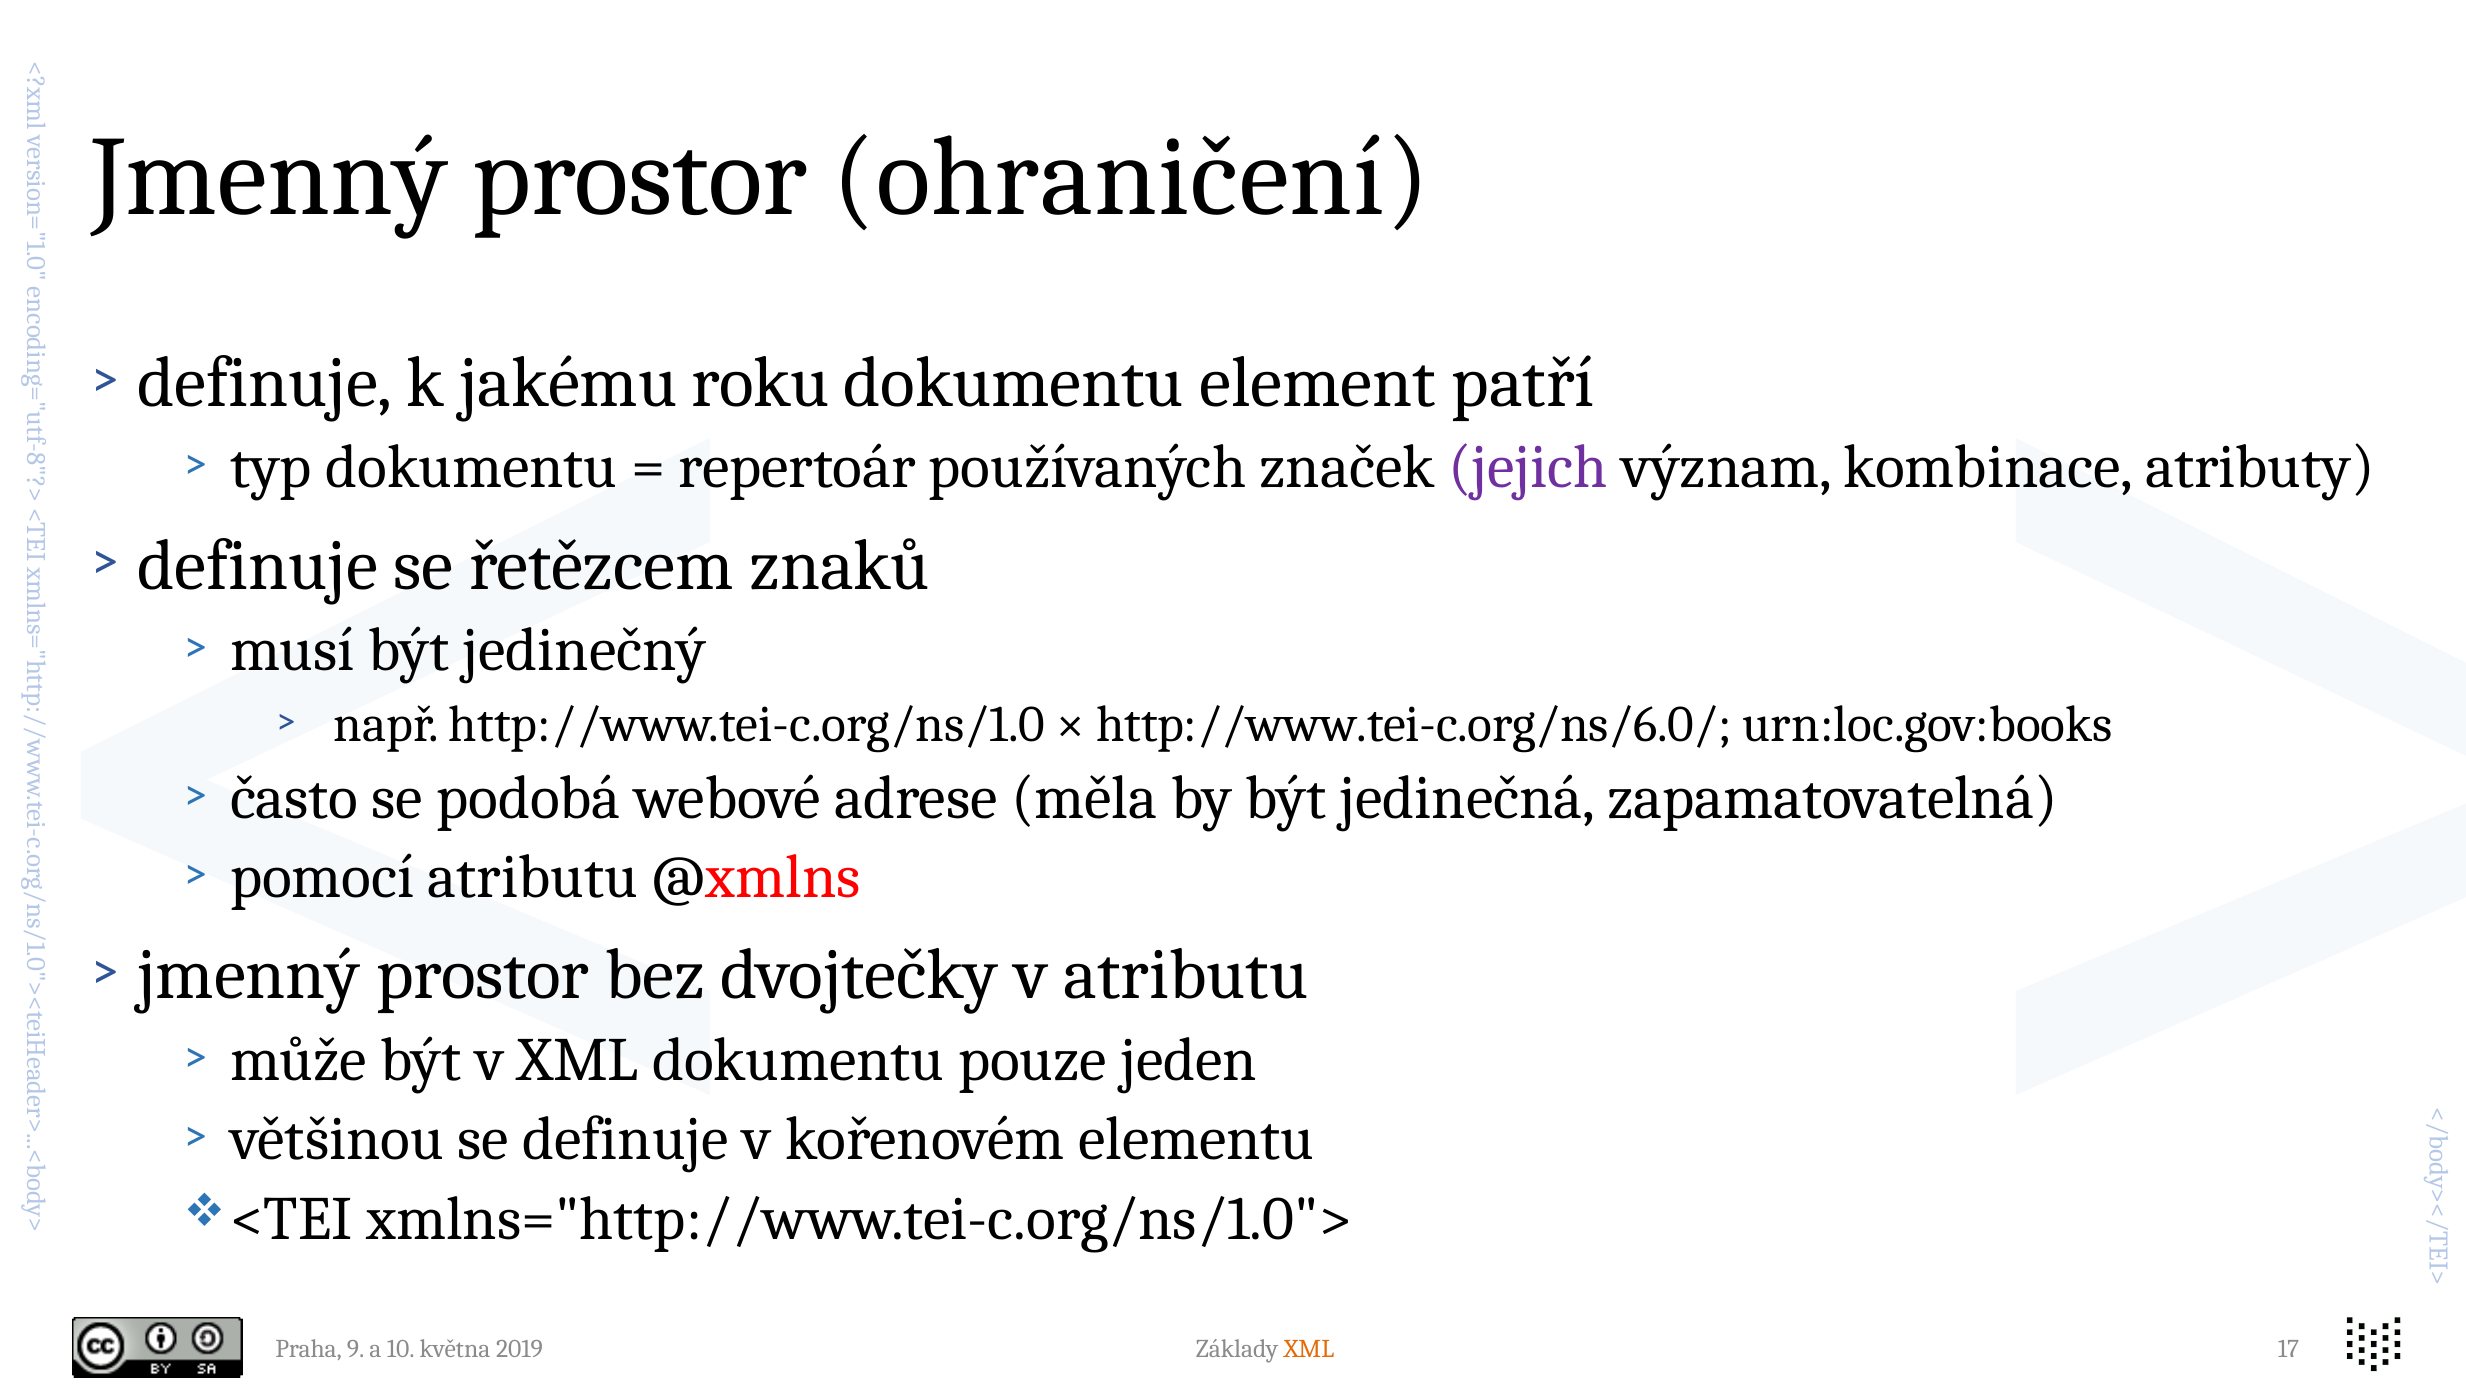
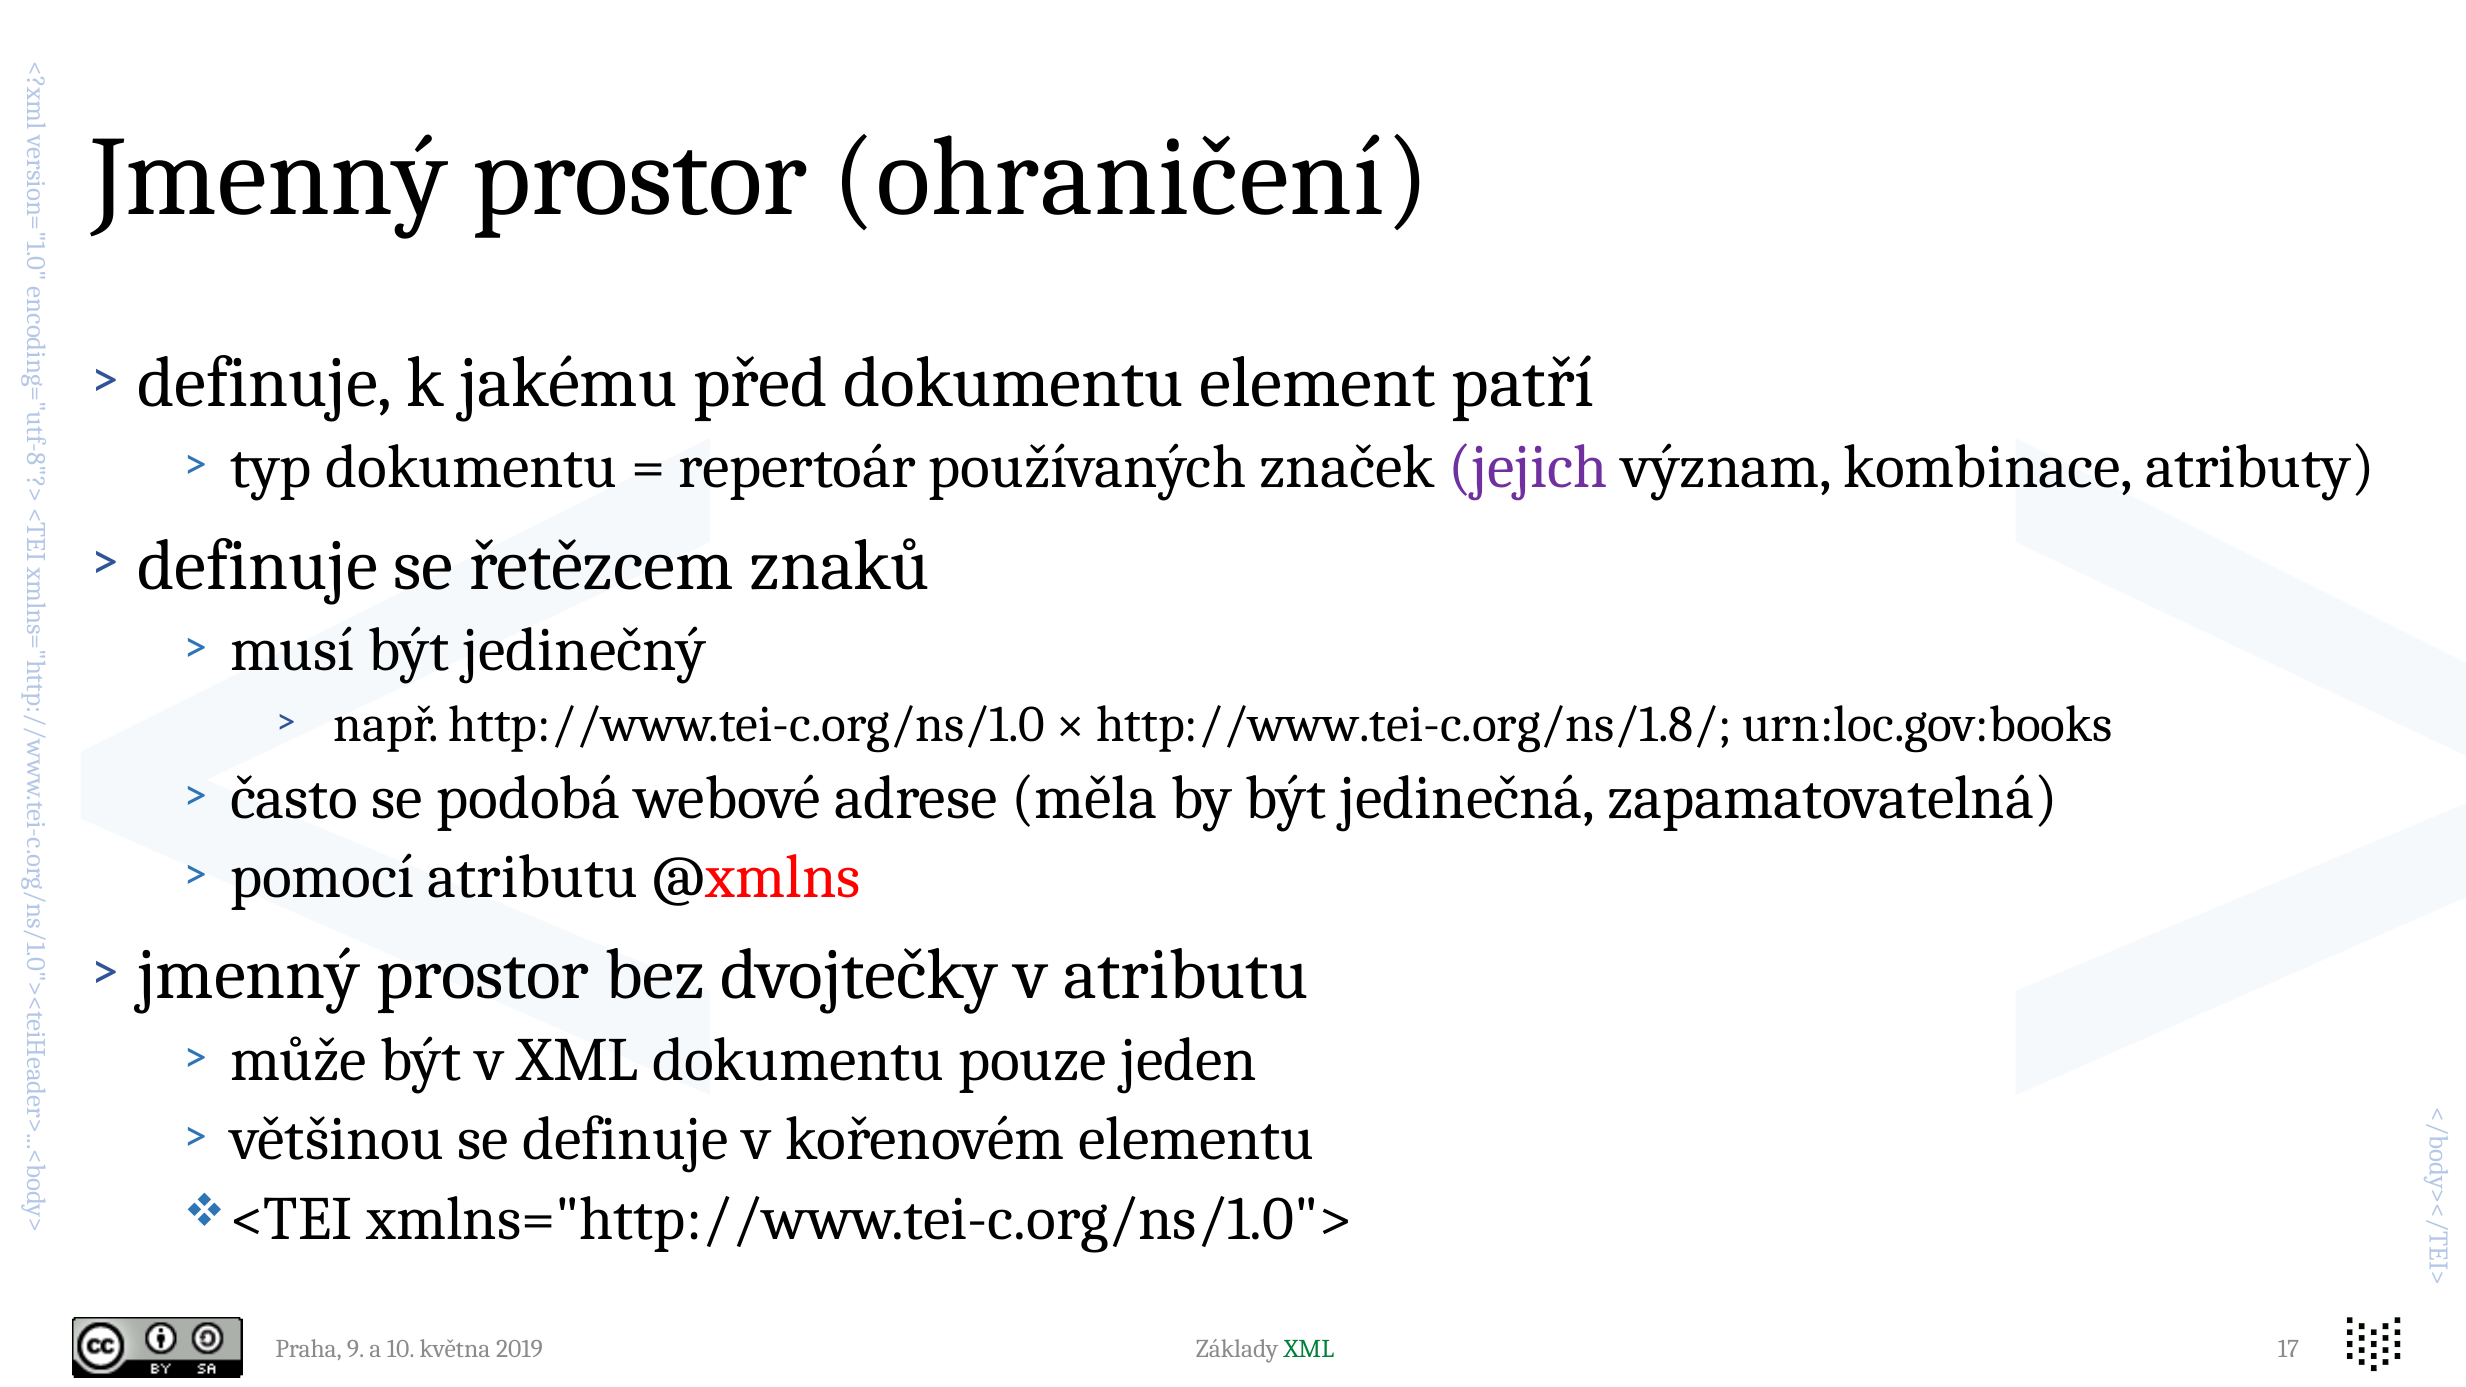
roku: roku -> před (761, 383)
http://www.tei-c.org/ns/6.0/: http://www.tei-c.org/ns/6.0/ -> http://www.tei-c.org/ns/1.8/ (1414, 724)
XML colour: orange -> green (1309, 1349)
